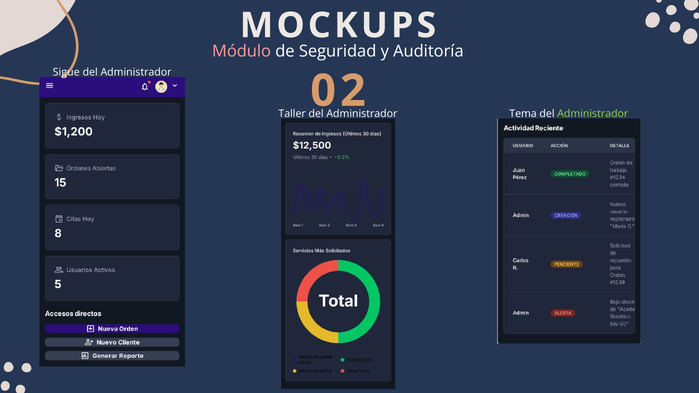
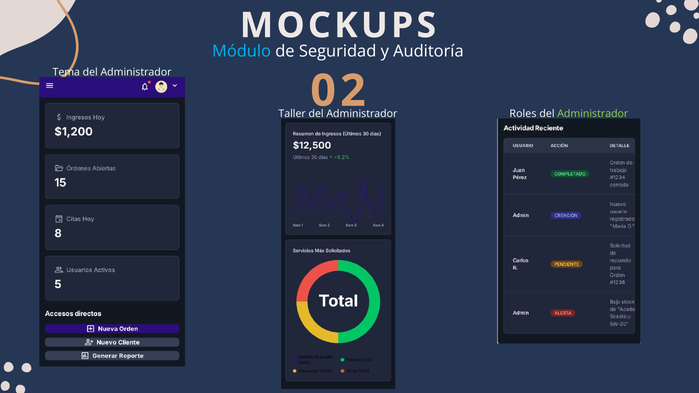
Módulo colour: pink -> light blue (242, 51)
Sigue: Sigue -> Tema (66, 72)
Tema: Tema -> Roles (523, 114)
